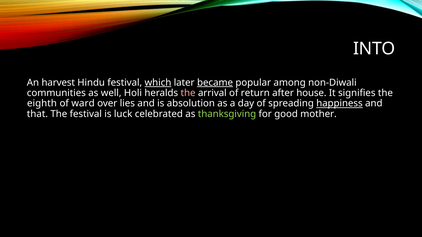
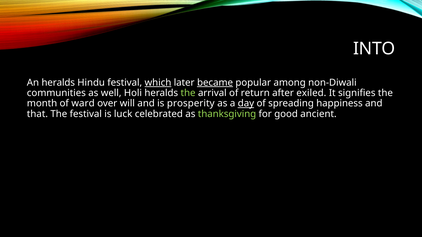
An harvest: harvest -> heralds (58, 83)
the colour: pink -> light green (188, 93)
house: house -> exiled (311, 93)
eighth: eighth -> month (42, 104)
lies: lies -> will (127, 104)
absolution: absolution -> prosperity (191, 104)
day underline: none -> present (246, 104)
happiness underline: present -> none (339, 104)
mother: mother -> ancient (318, 114)
